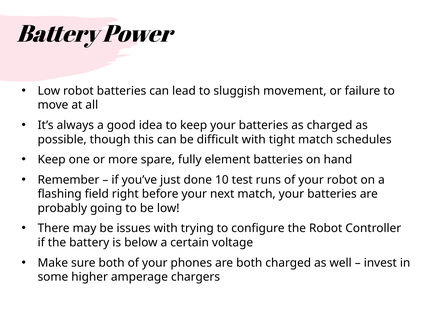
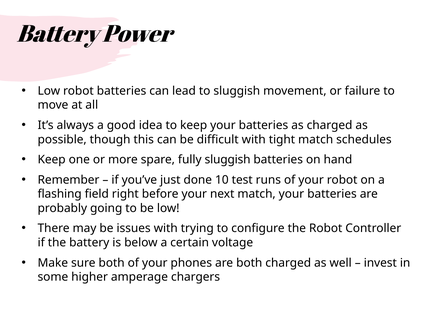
fully element: element -> sluggish (228, 159)
